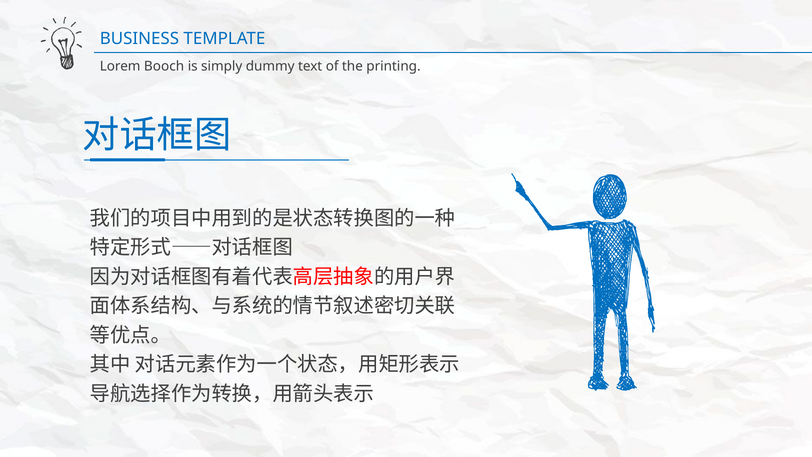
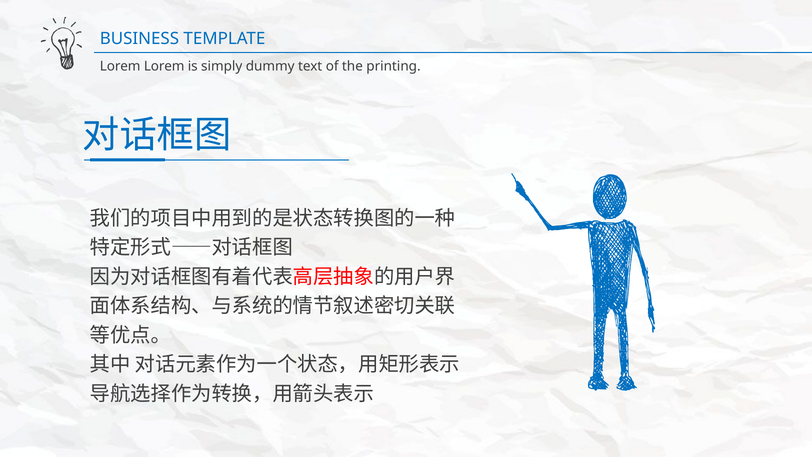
Lorem Booch: Booch -> Lorem (164, 66)
